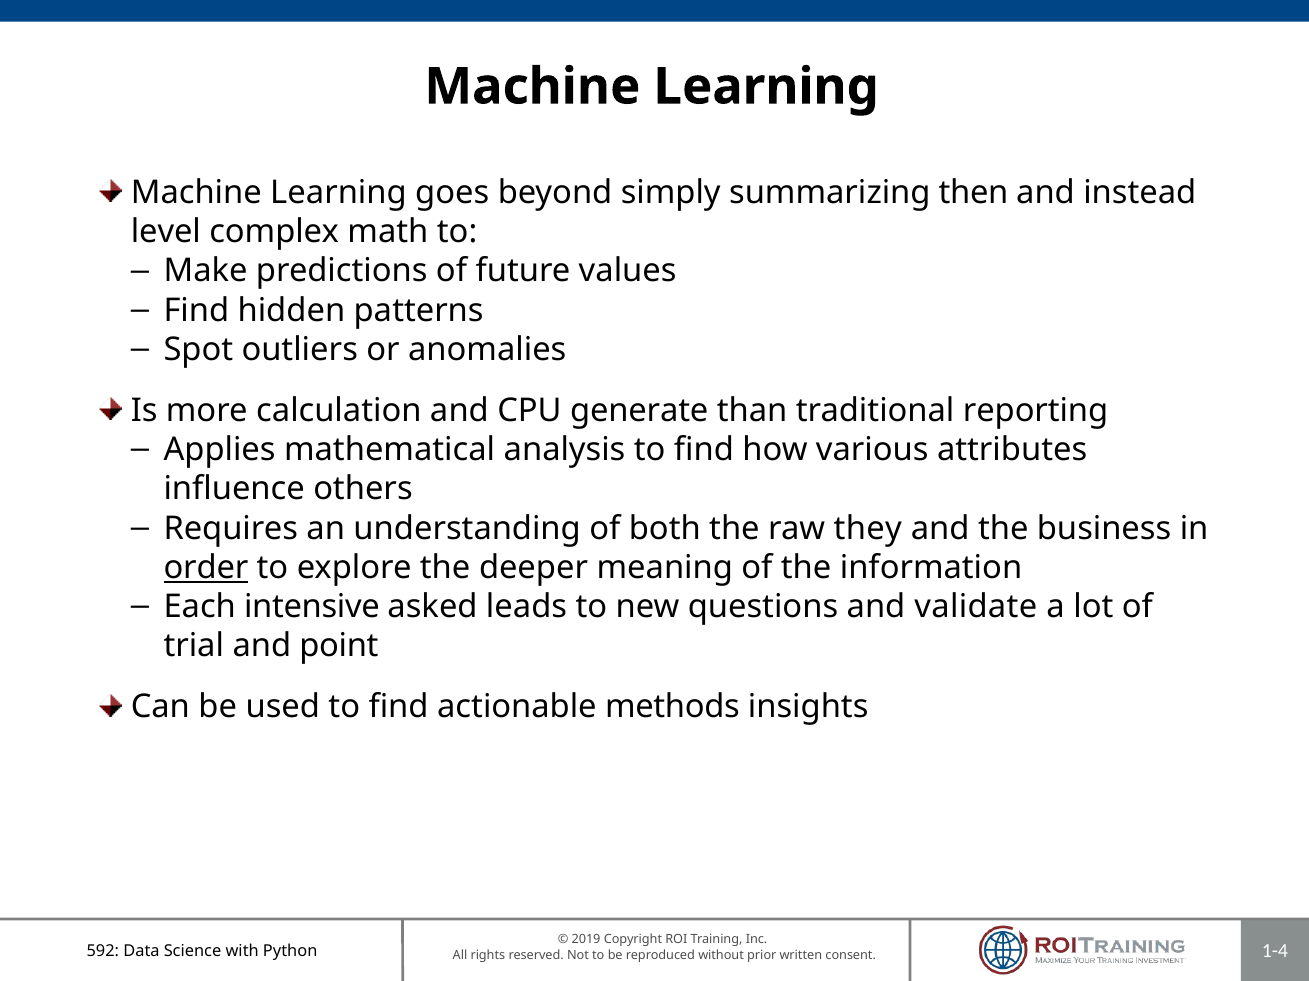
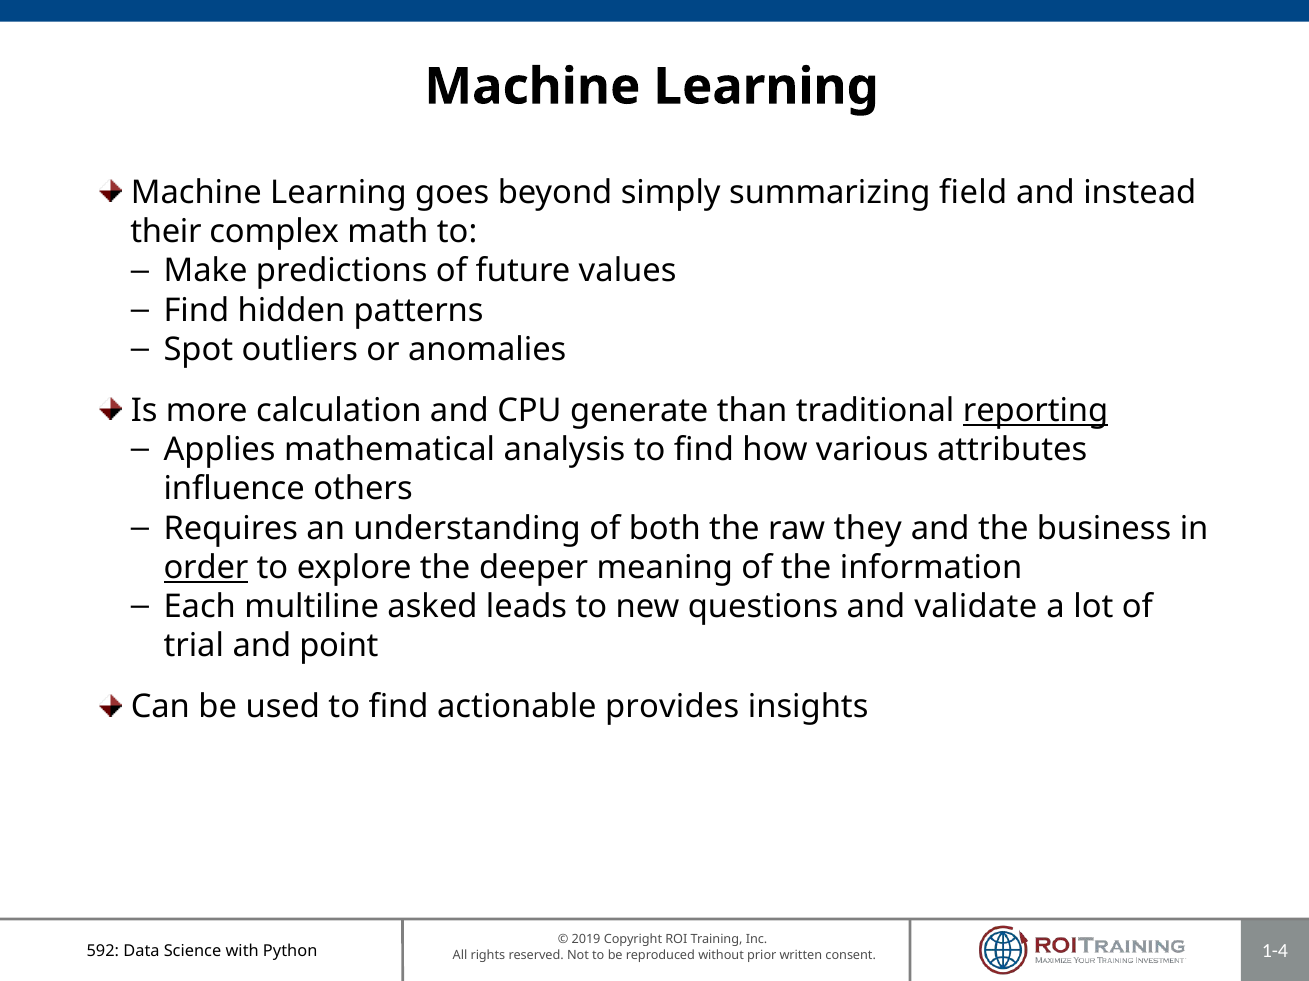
then: then -> field (973, 193)
level: level -> their (166, 232)
reporting underline: none -> present (1036, 411)
intensive: intensive -> multiline (312, 607)
methods: methods -> provides (672, 708)
